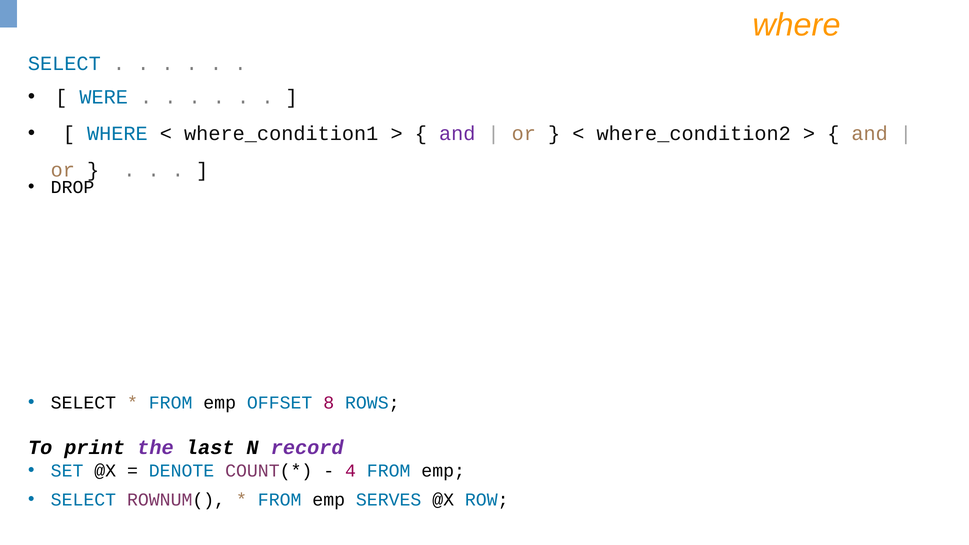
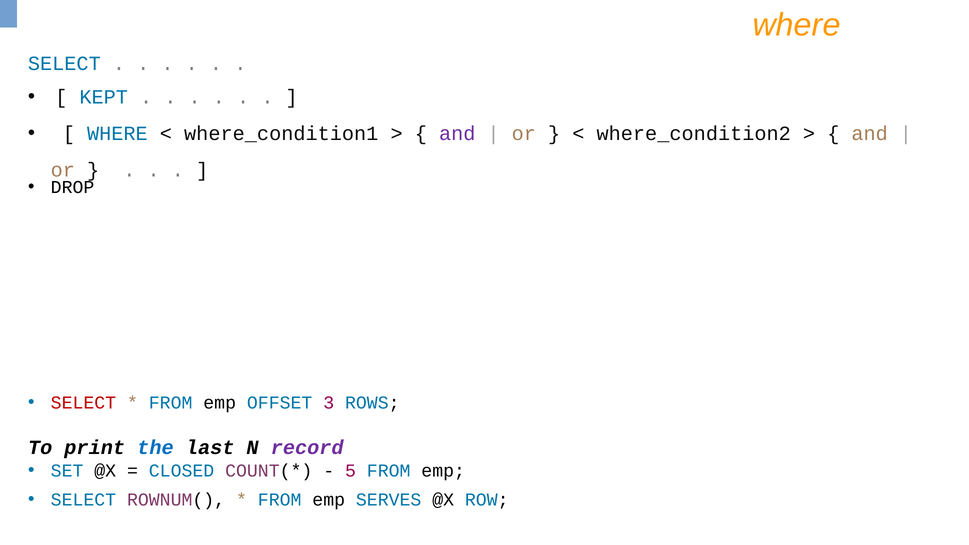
WERE: WERE -> KEPT (104, 97)
SELECT colour: black -> red (83, 403)
8: 8 -> 3 (329, 403)
the colour: purple -> blue (155, 448)
DENOTE: DENOTE -> CLOSED (182, 471)
4: 4 -> 5 (351, 471)
